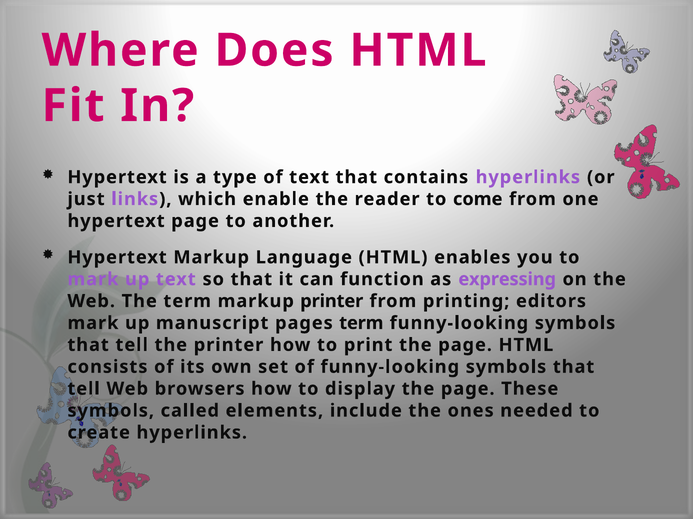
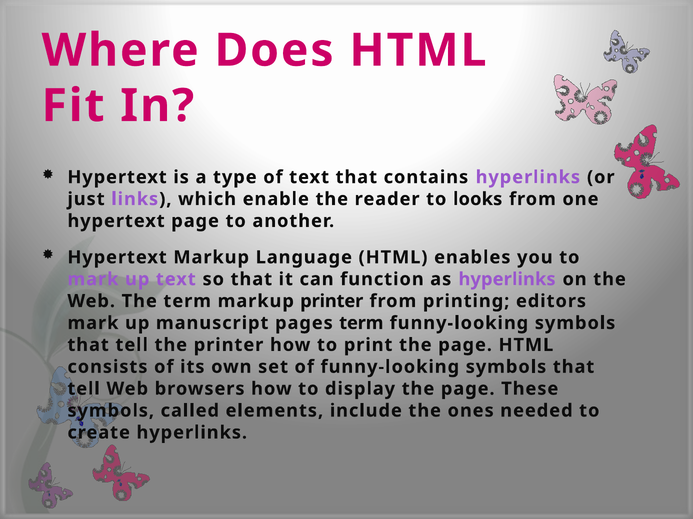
come: come -> looks (478, 199)
as expressing: expressing -> hyperlinks (507, 280)
